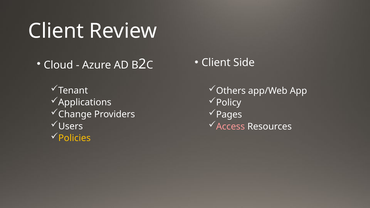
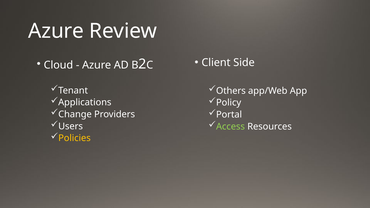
Client: Client -> Azure (56, 31)
Pages: Pages -> Portal (229, 115)
Access colour: pink -> light green (230, 127)
